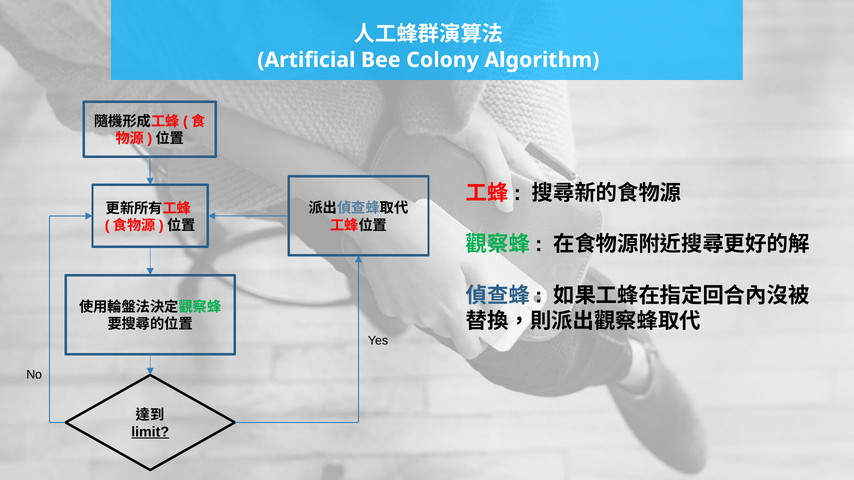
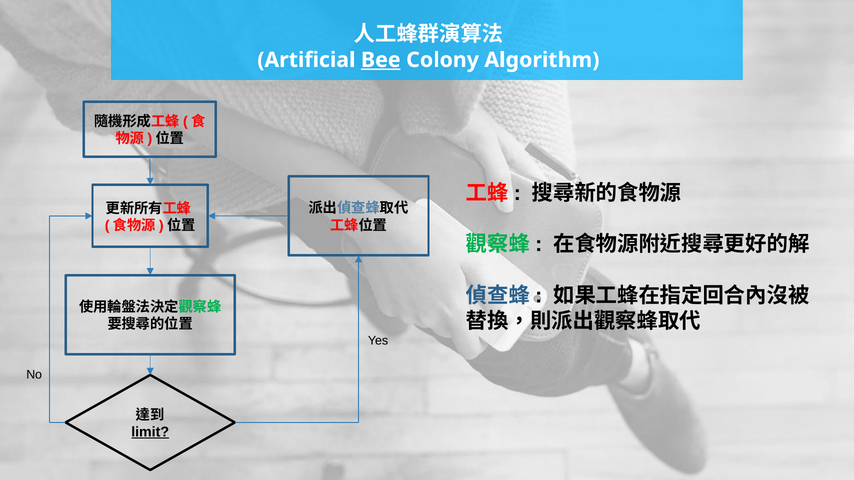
Bee underline: none -> present (381, 60)
